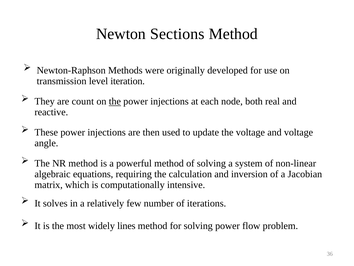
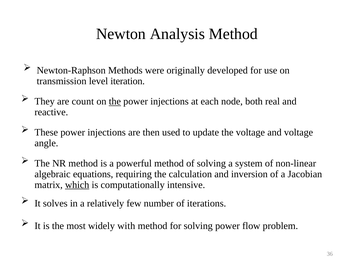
Sections: Sections -> Analysis (177, 34)
which underline: none -> present (77, 184)
lines: lines -> with (126, 225)
